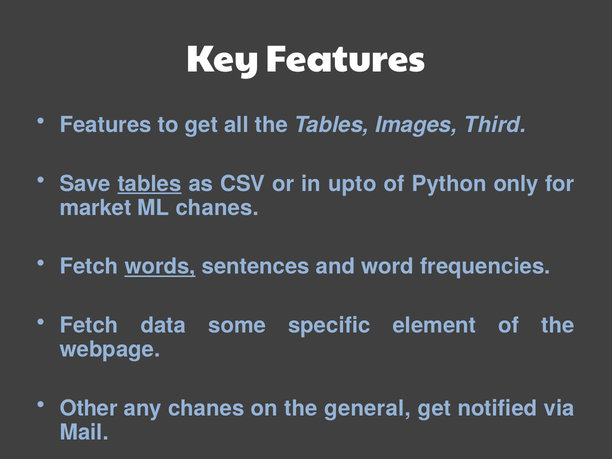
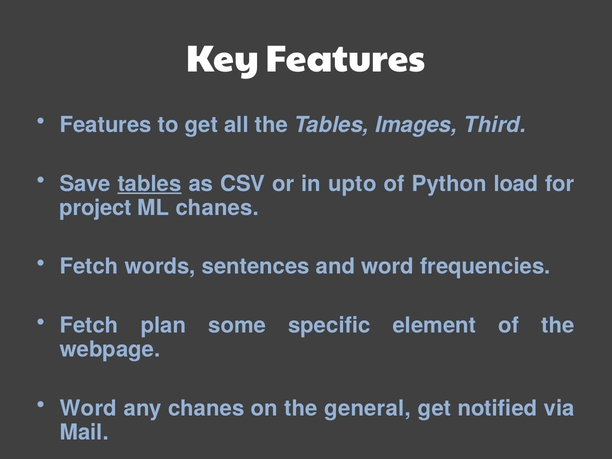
only: only -> load (516, 184)
market: market -> project (96, 208)
words underline: present -> none (160, 267)
data: data -> plan (163, 326)
Other: Other -> Word (88, 408)
